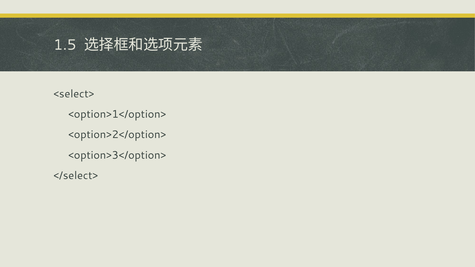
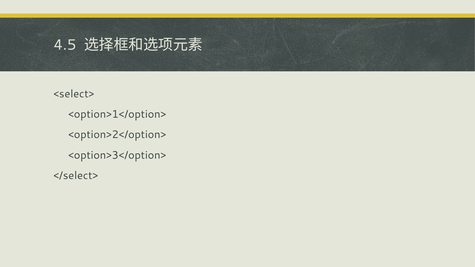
1.5: 1.5 -> 4.5 (65, 45)
